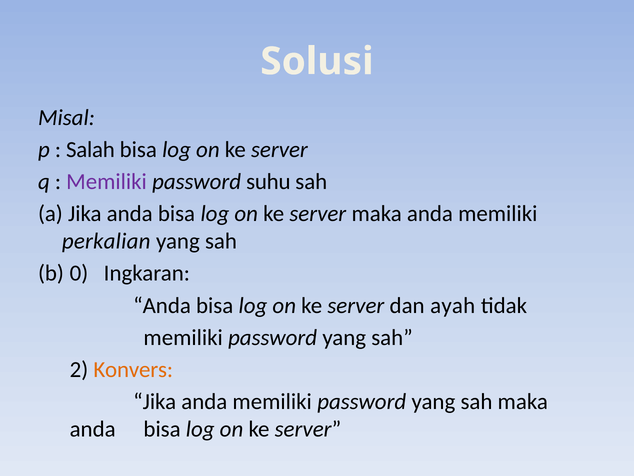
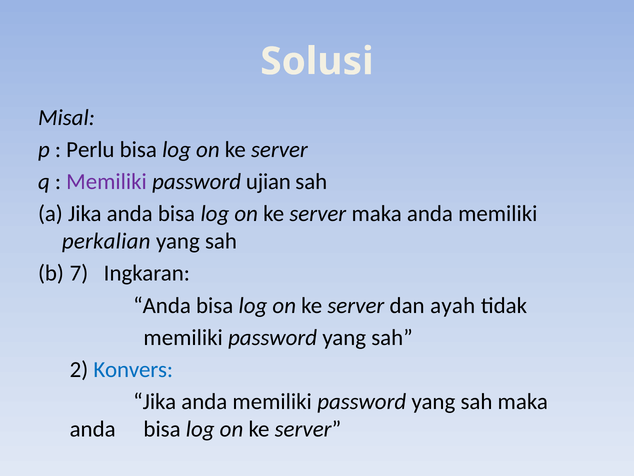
Salah: Salah -> Perlu (90, 150)
suhu: suhu -> ujian (268, 182)
0: 0 -> 7 (79, 273)
Konvers colour: orange -> blue (133, 369)
